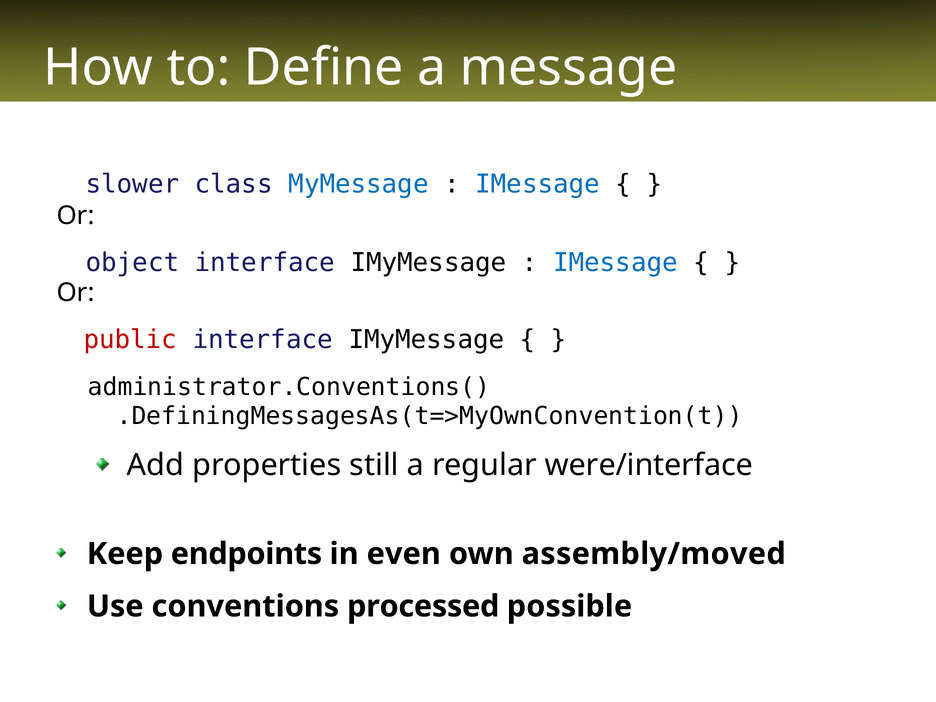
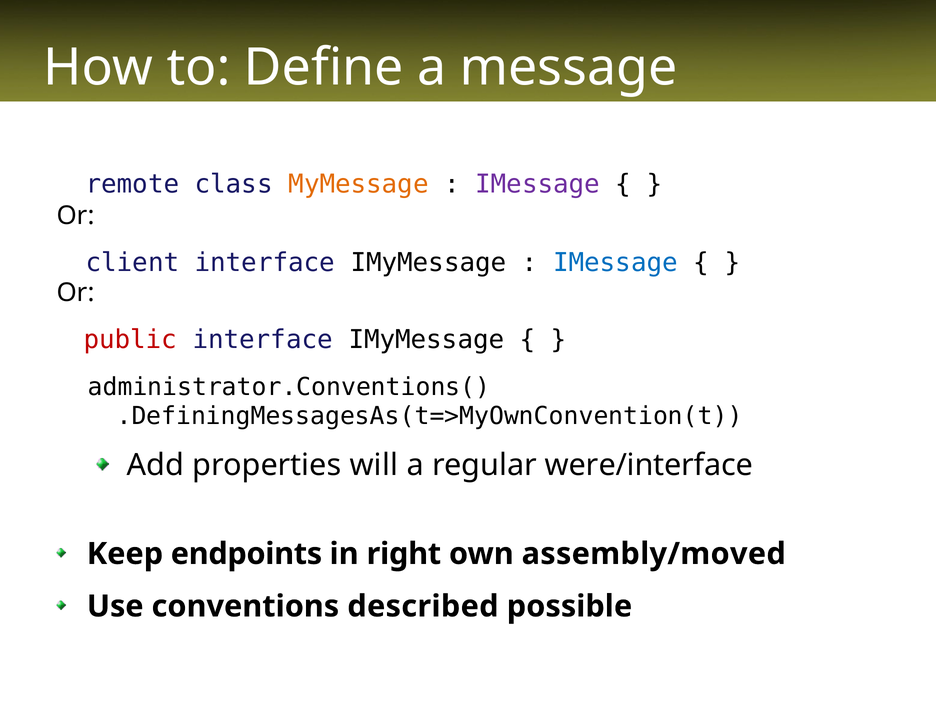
slower: slower -> remote (133, 184)
MyMessage colour: blue -> orange (359, 184)
IMessage colour: blue -> purple (538, 184)
object: object -> client (133, 262)
still: still -> will (374, 465)
even: even -> right (404, 554)
processed: processed -> described (423, 606)
